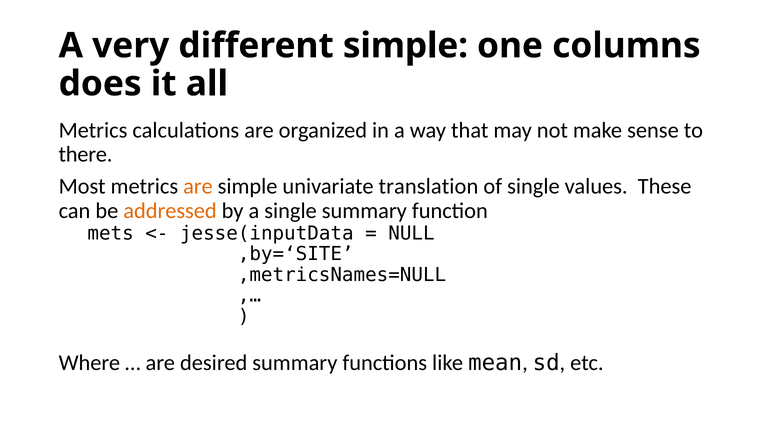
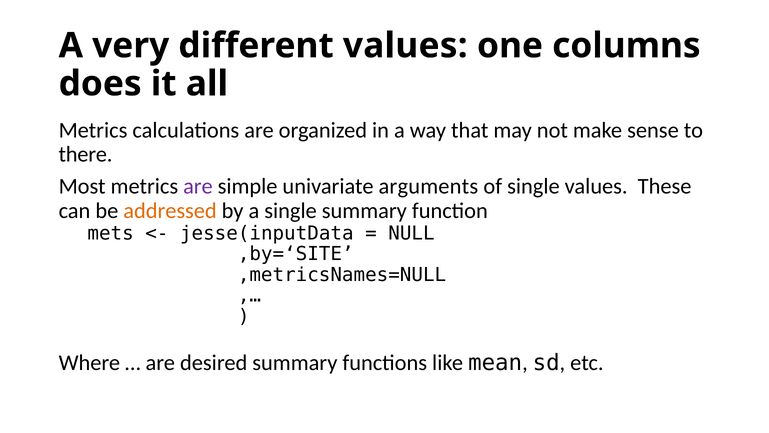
different simple: simple -> values (405, 46)
are colour: orange -> purple (198, 186)
translation: translation -> arguments (428, 186)
